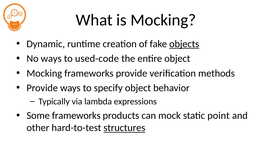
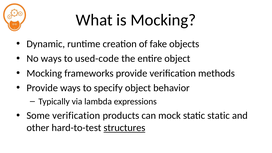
objects underline: present -> none (184, 44)
Some frameworks: frameworks -> verification (76, 116)
static point: point -> static (219, 116)
